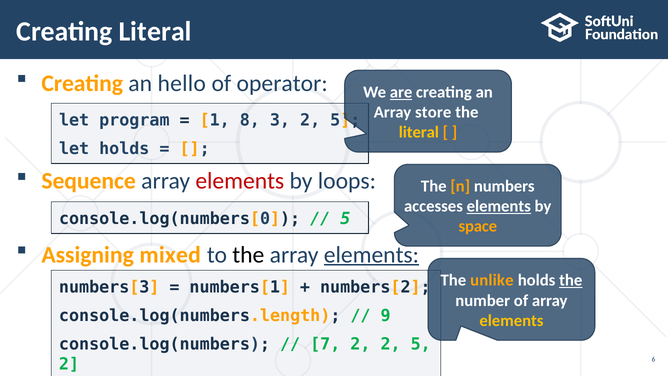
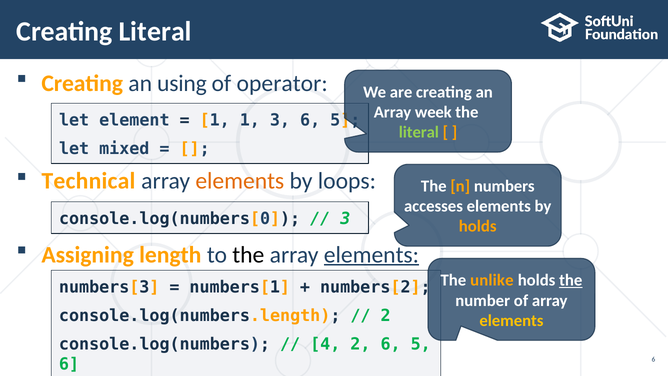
hello: hello -> using (182, 83)
are underline: present -> none (401, 92)
store: store -> week (433, 112)
program: program -> element (134, 120)
1 8: 8 -> 1 (250, 120)
3 2: 2 -> 6 (310, 120)
literal colour: yellow -> light green (419, 132)
let holds: holds -> mixed (124, 149)
Sequence: Sequence -> Technical (88, 181)
elements colour: red -> orange (240, 181)
elements underline: present -> none (499, 206)
5: 5 -> 3 (345, 219)
space: space -> holds (478, 226)
mixed: mixed -> length (170, 255)
9: 9 -> 2 (386, 316)
7: 7 -> 4 (325, 344)
2 2: 2 -> 6 (391, 344)
2: 2 -> 6 (69, 364)
